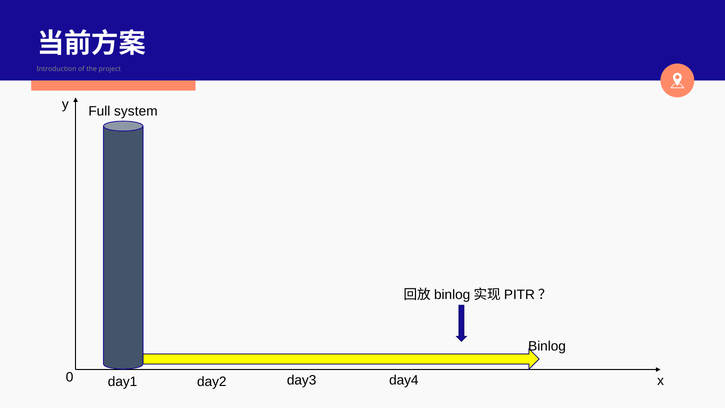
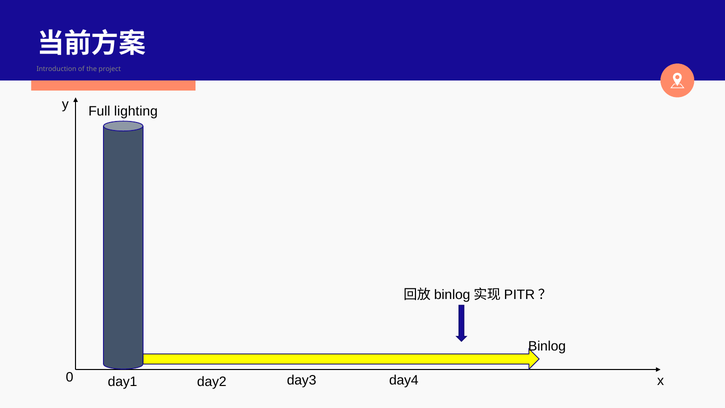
system: system -> lighting (136, 111)
